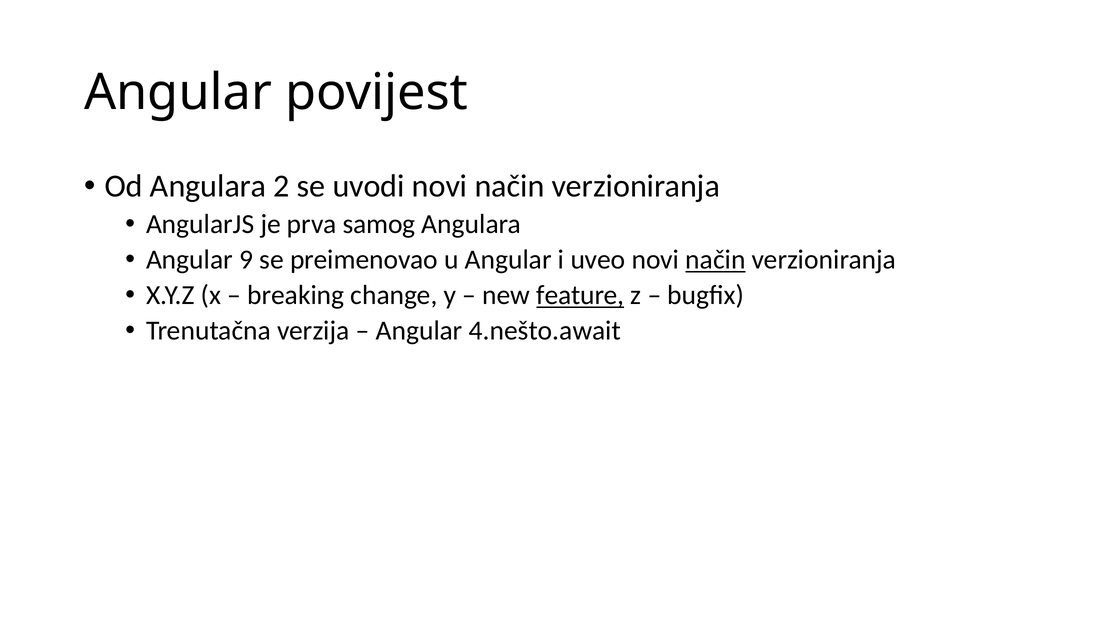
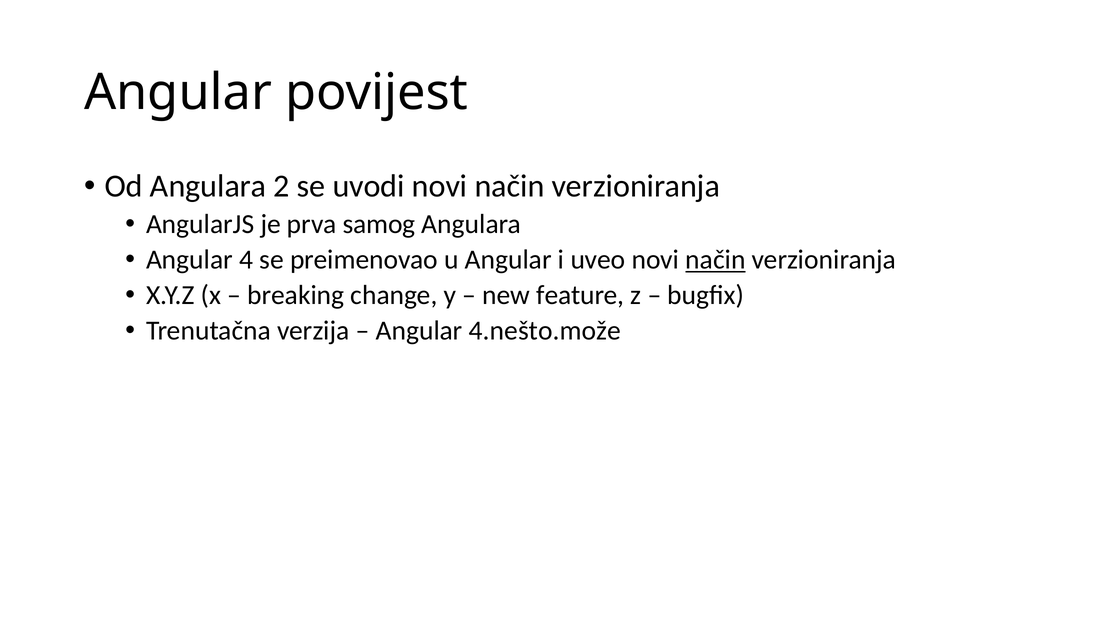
9: 9 -> 4 (246, 260)
feature underline: present -> none (580, 295)
4.nešto.await: 4.nešto.await -> 4.nešto.može (545, 331)
